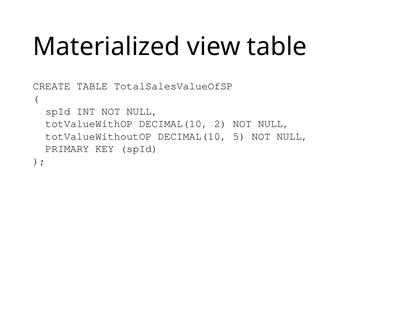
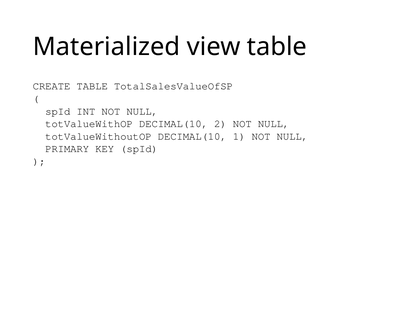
5: 5 -> 1 (239, 136)
